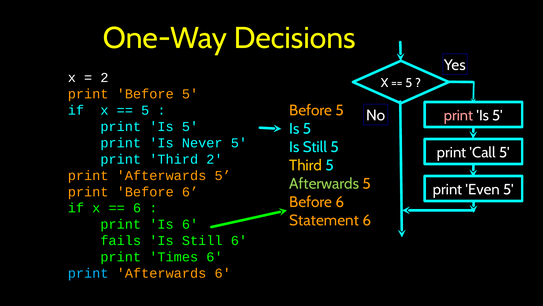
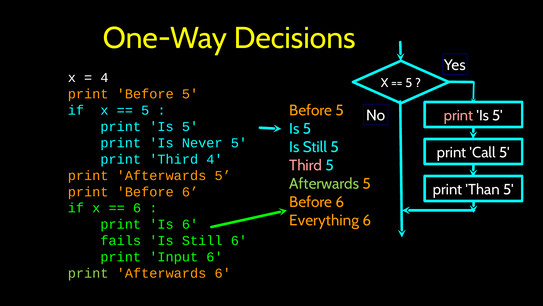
2: 2 -> 4 (104, 77)
Third 2: 2 -> 4 (214, 159)
Third colour: yellow -> pink (306, 165)
Even: Even -> Than (483, 189)
Statement: Statement -> Everything (324, 220)
Times: Times -> Input (174, 257)
print colour: light blue -> light green (88, 273)
